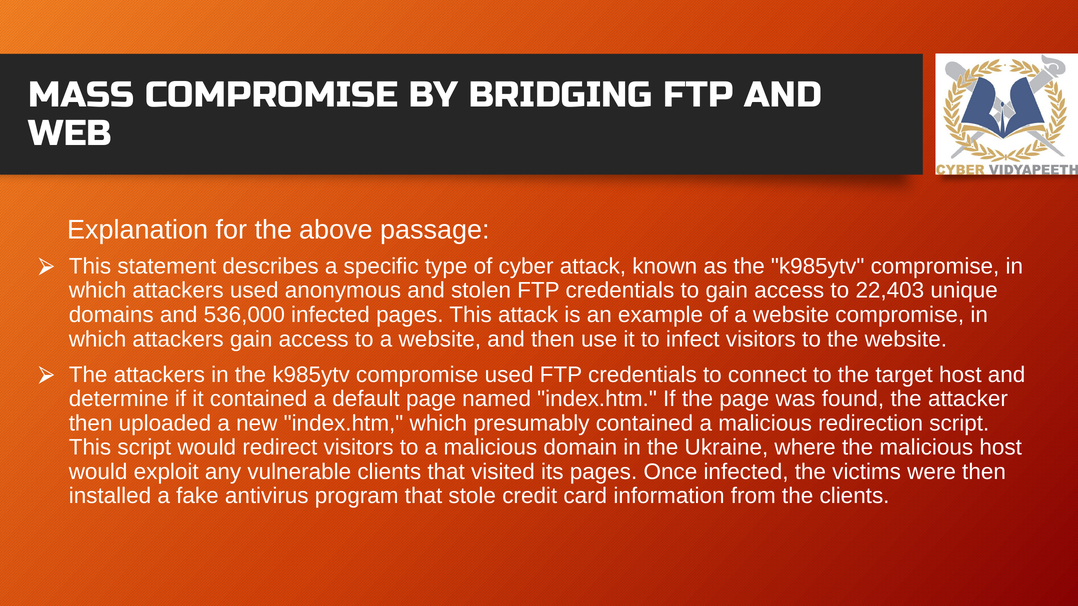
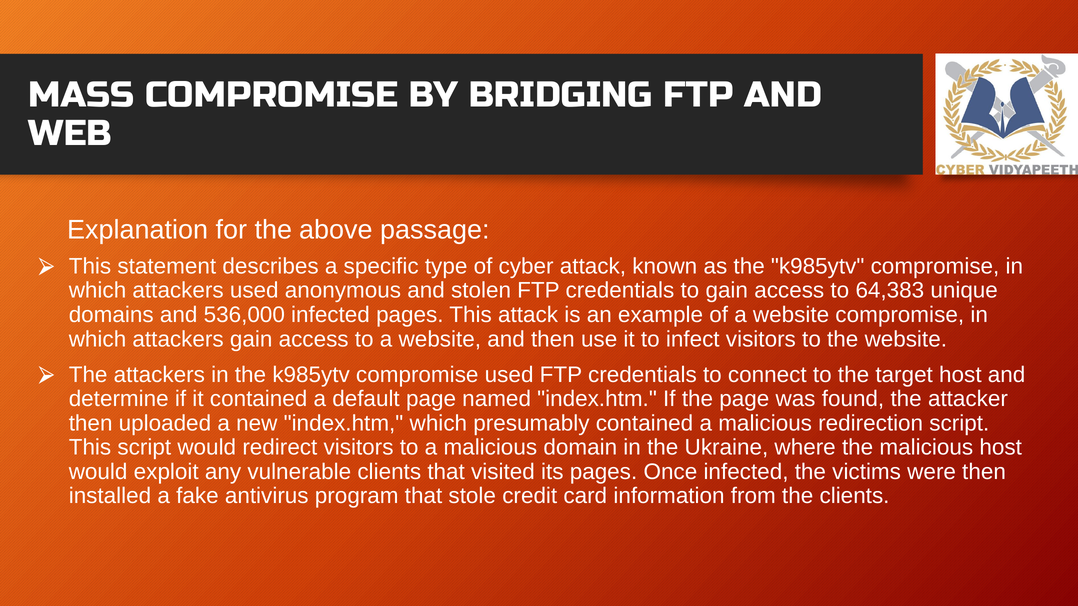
22,403: 22,403 -> 64,383 (890, 291)
